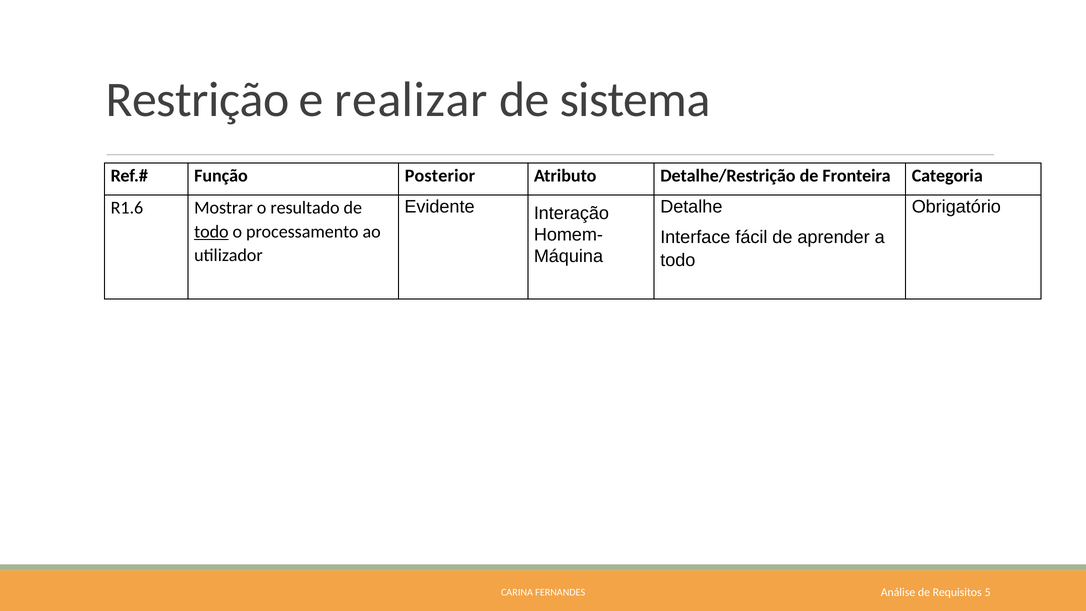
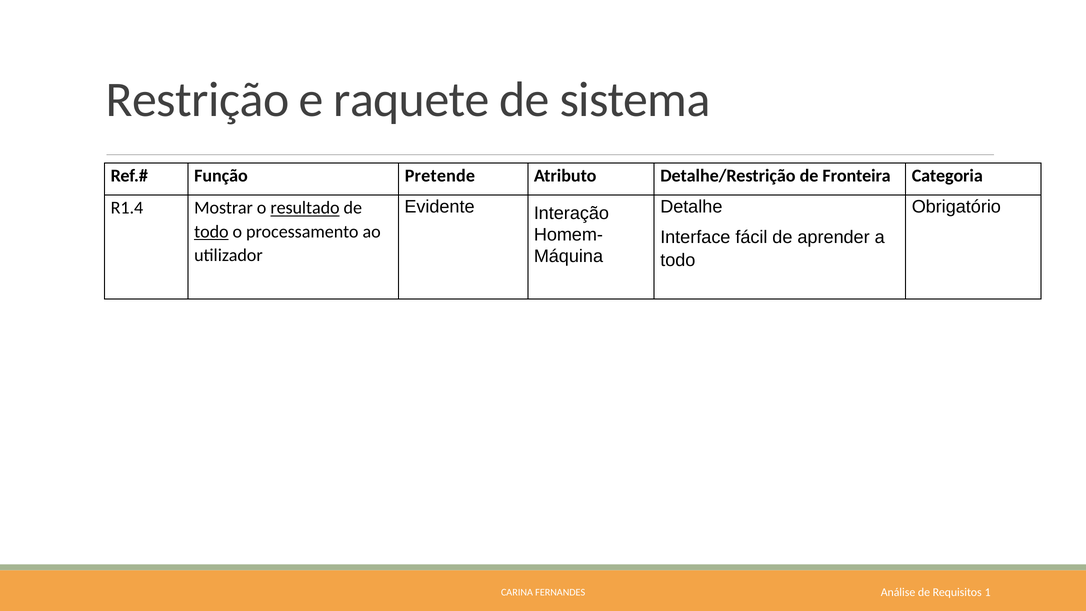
realizar: realizar -> raquete (411, 100)
Posterior: Posterior -> Pretende (440, 176)
R1.6: R1.6 -> R1.4 (127, 208)
resultado underline: none -> present (305, 208)
5: 5 -> 1 (988, 592)
